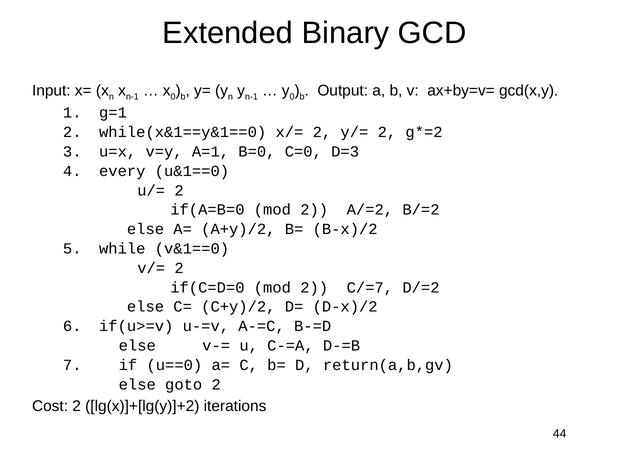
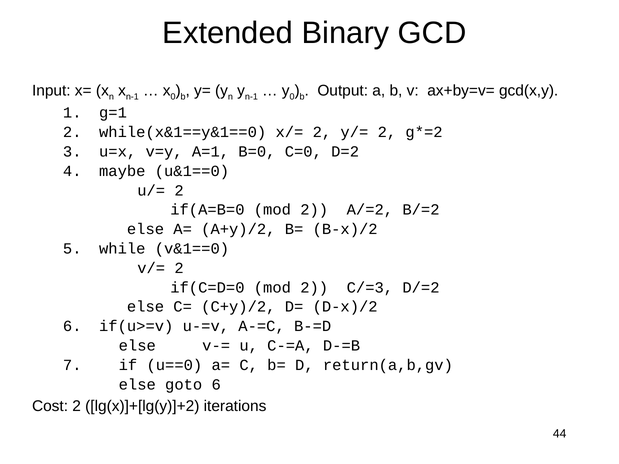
D=3: D=3 -> D=2 (345, 152)
every: every -> maybe (122, 171)
C/=7: C/=7 -> C/=3 (370, 288)
goto 2: 2 -> 6 (216, 385)
